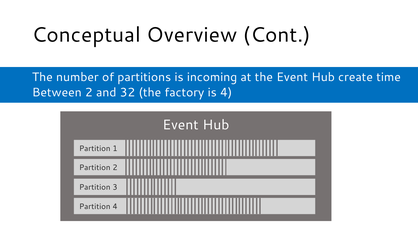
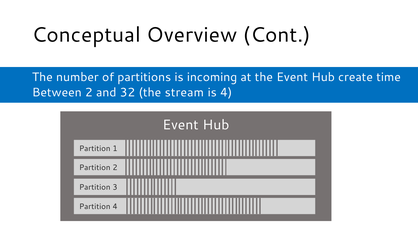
factory: factory -> stream (184, 93)
